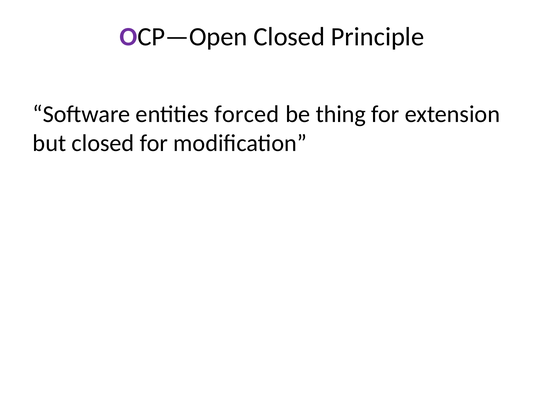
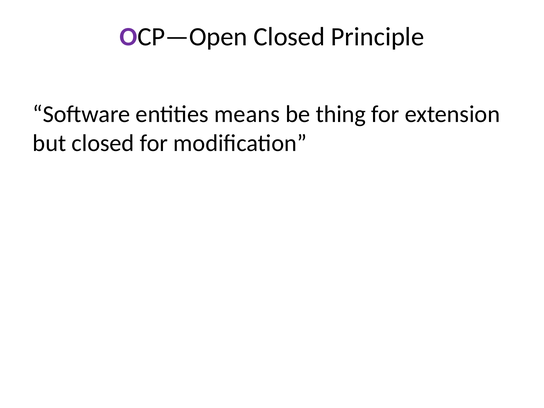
forced: forced -> means (247, 114)
